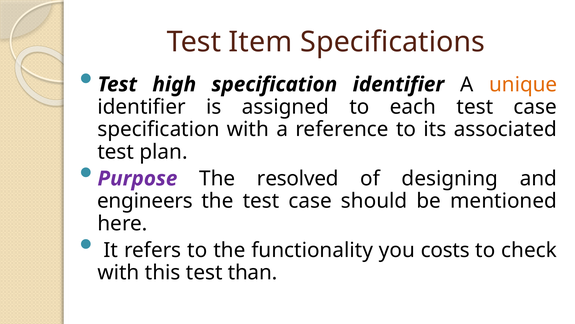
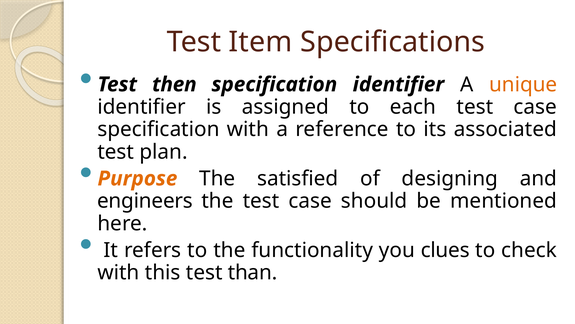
high: high -> then (174, 84)
Purpose colour: purple -> orange (137, 178)
resolved: resolved -> satisfied (298, 178)
costs: costs -> clues (445, 250)
